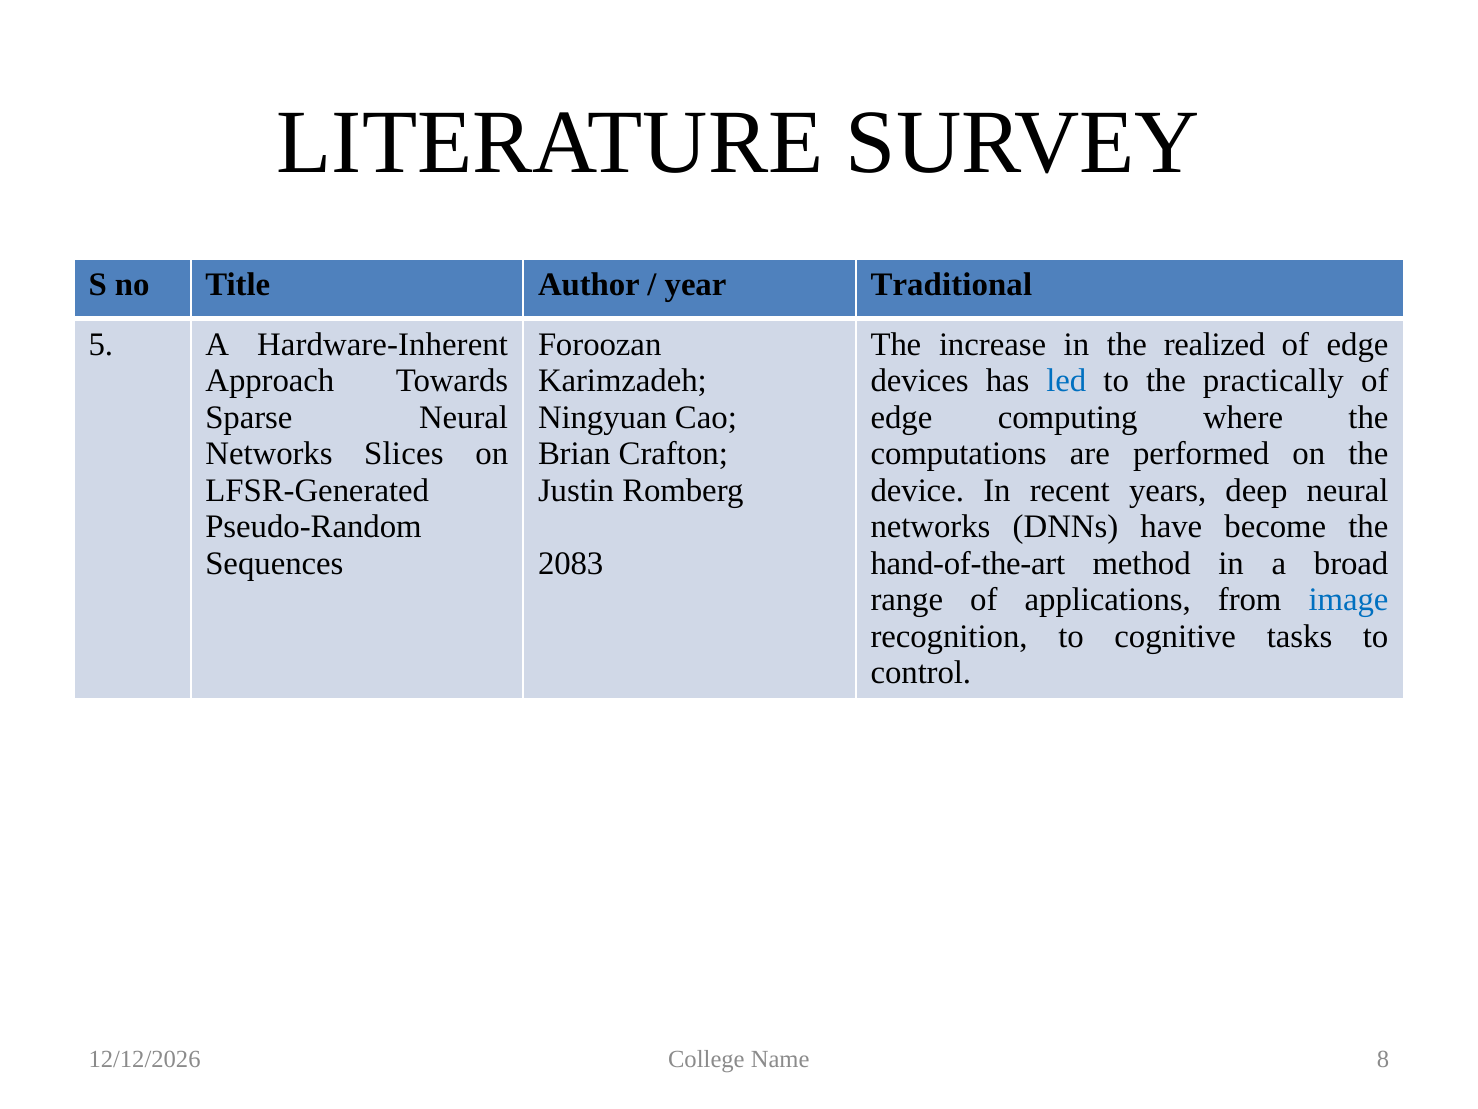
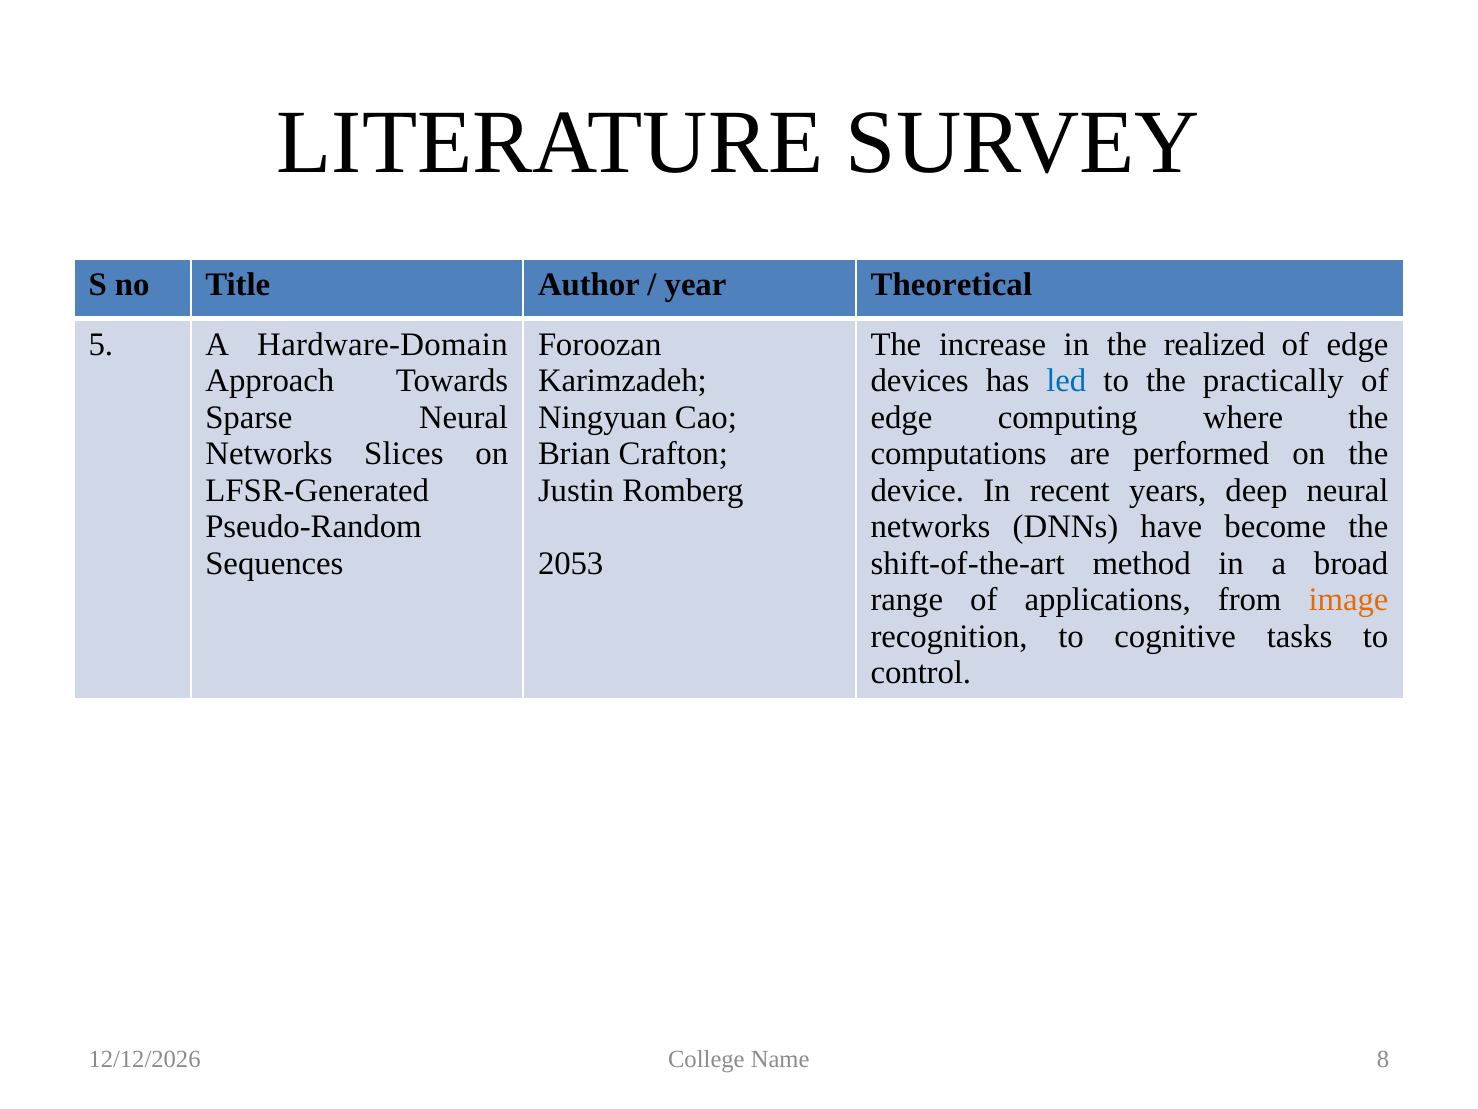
Traditional: Traditional -> Theoretical (951, 285)
Hardware-Inherent: Hardware-Inherent -> Hardware-Domain (382, 344)
2083: 2083 -> 2053 (571, 563)
hand-of-the-art: hand-of-the-art -> shift-of-the-art (968, 563)
image colour: blue -> orange (1349, 600)
